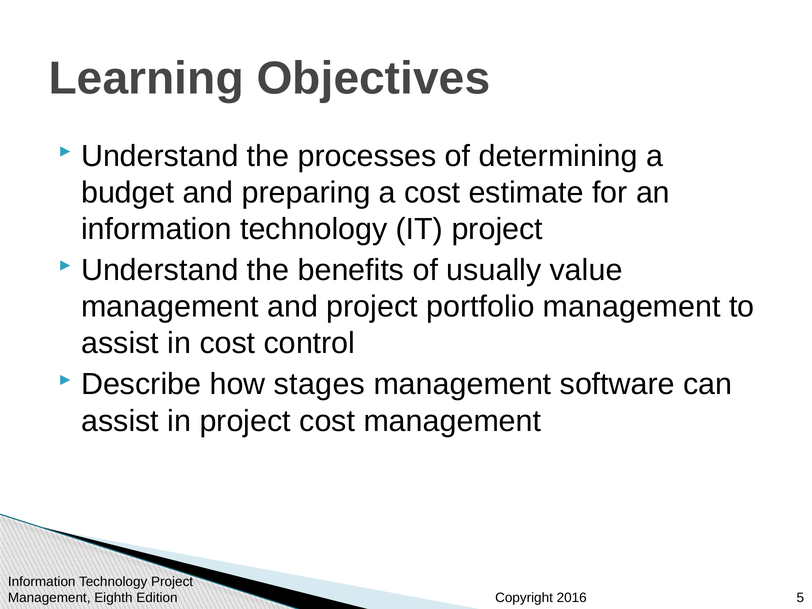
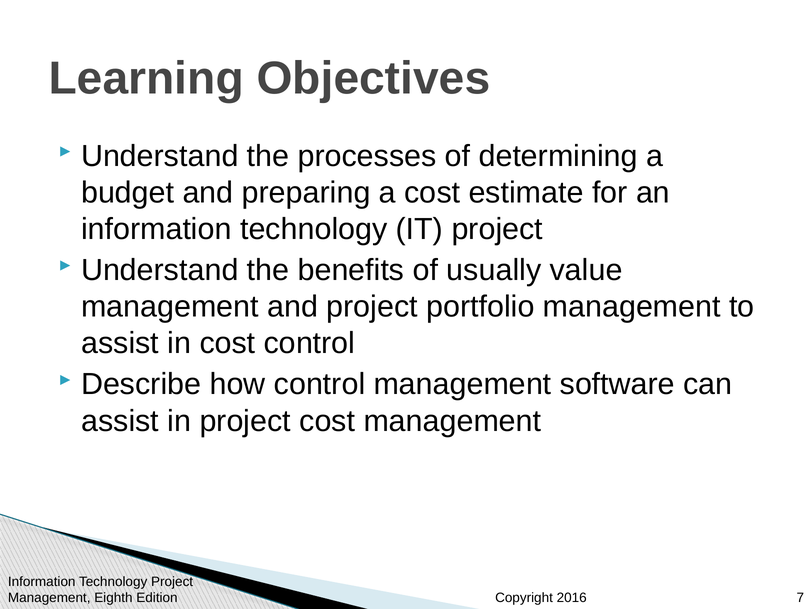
how stages: stages -> control (320, 384)
5: 5 -> 7 (800, 598)
